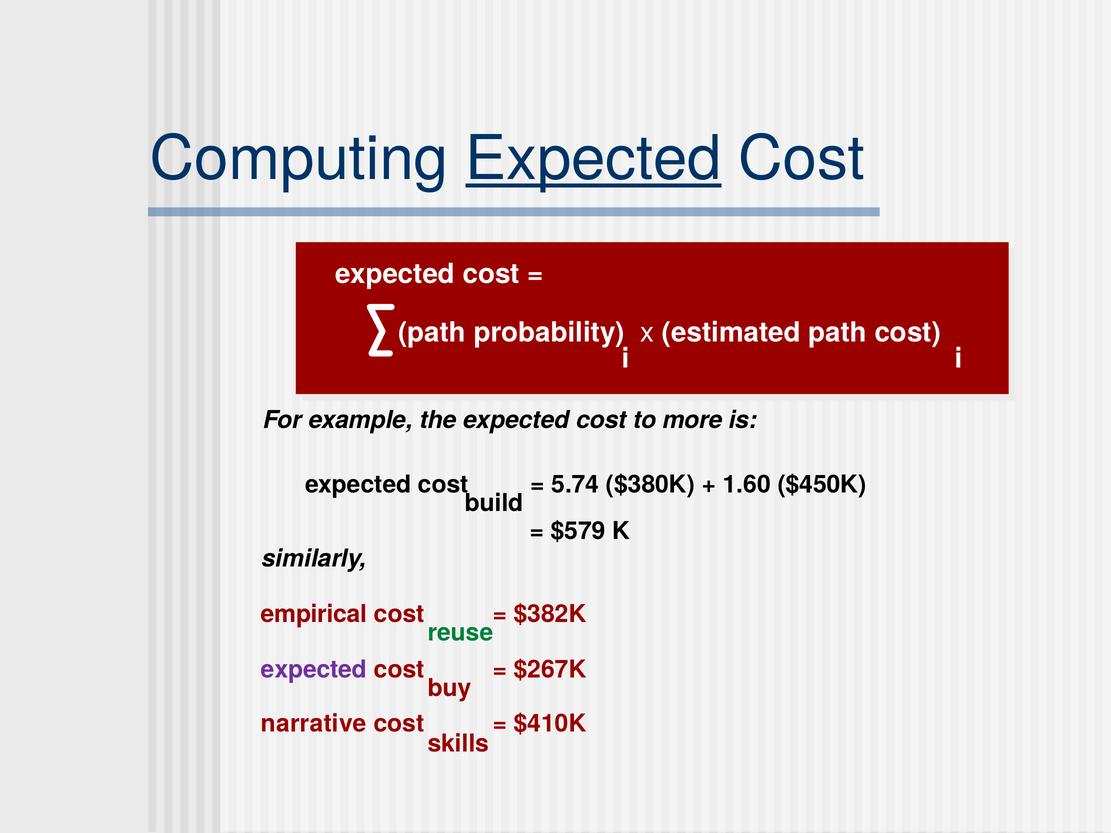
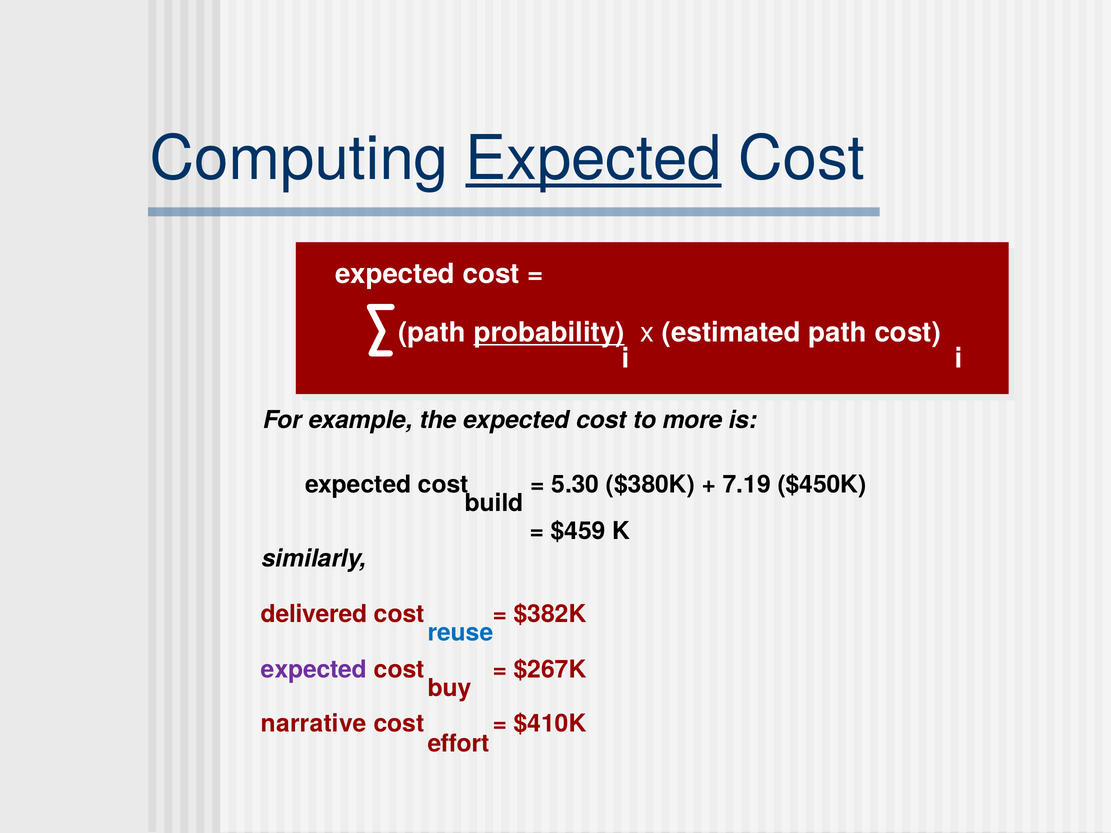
probability underline: none -> present (549, 333)
5.74: 5.74 -> 5.30 (575, 485)
1.60: 1.60 -> 7.19 (747, 485)
$579: $579 -> $459 (578, 531)
empirical: empirical -> delivered (314, 614)
reuse colour: green -> blue (460, 633)
skills: skills -> effort (458, 744)
